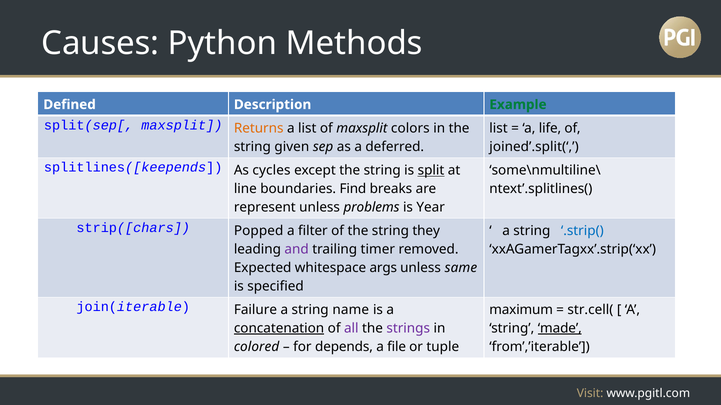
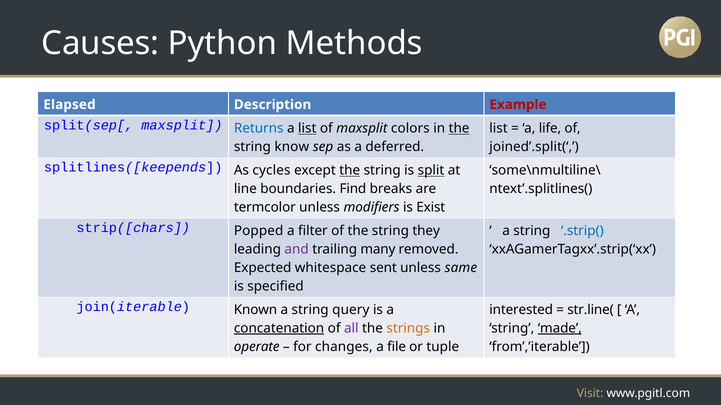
Defined: Defined -> Elapsed (69, 105)
Example colour: green -> red (518, 105)
Returns colour: orange -> blue (259, 129)
list underline: none -> present (307, 129)
the underline: none -> present (459, 129)
given: given -> know (292, 147)
the underline: none -> present (350, 171)
represent: represent -> termcolor (265, 208)
problems: problems -> modifiers (372, 208)
Year: Year -> Exist (431, 208)
timer: timer -> many (378, 250)
args: args -> sent (383, 268)
Failure: Failure -> Known (256, 310)
name: name -> query (351, 310)
maximum: maximum -> interested (521, 310)
str.cell(: str.cell( -> str.line( (591, 310)
strings colour: purple -> orange (408, 329)
colored: colored -> operate (257, 347)
depends: depends -> changes (344, 347)
